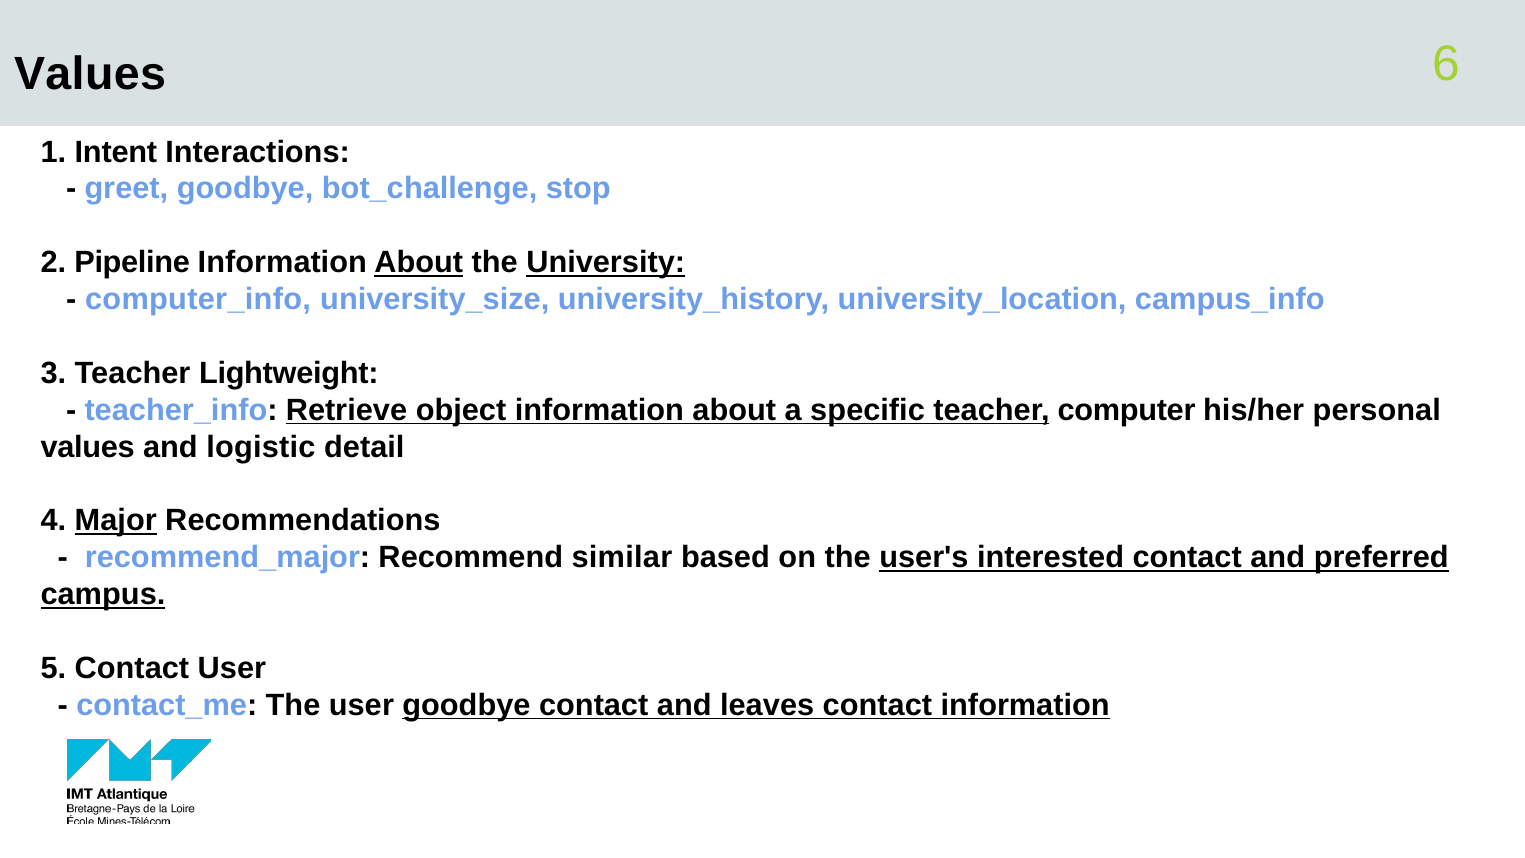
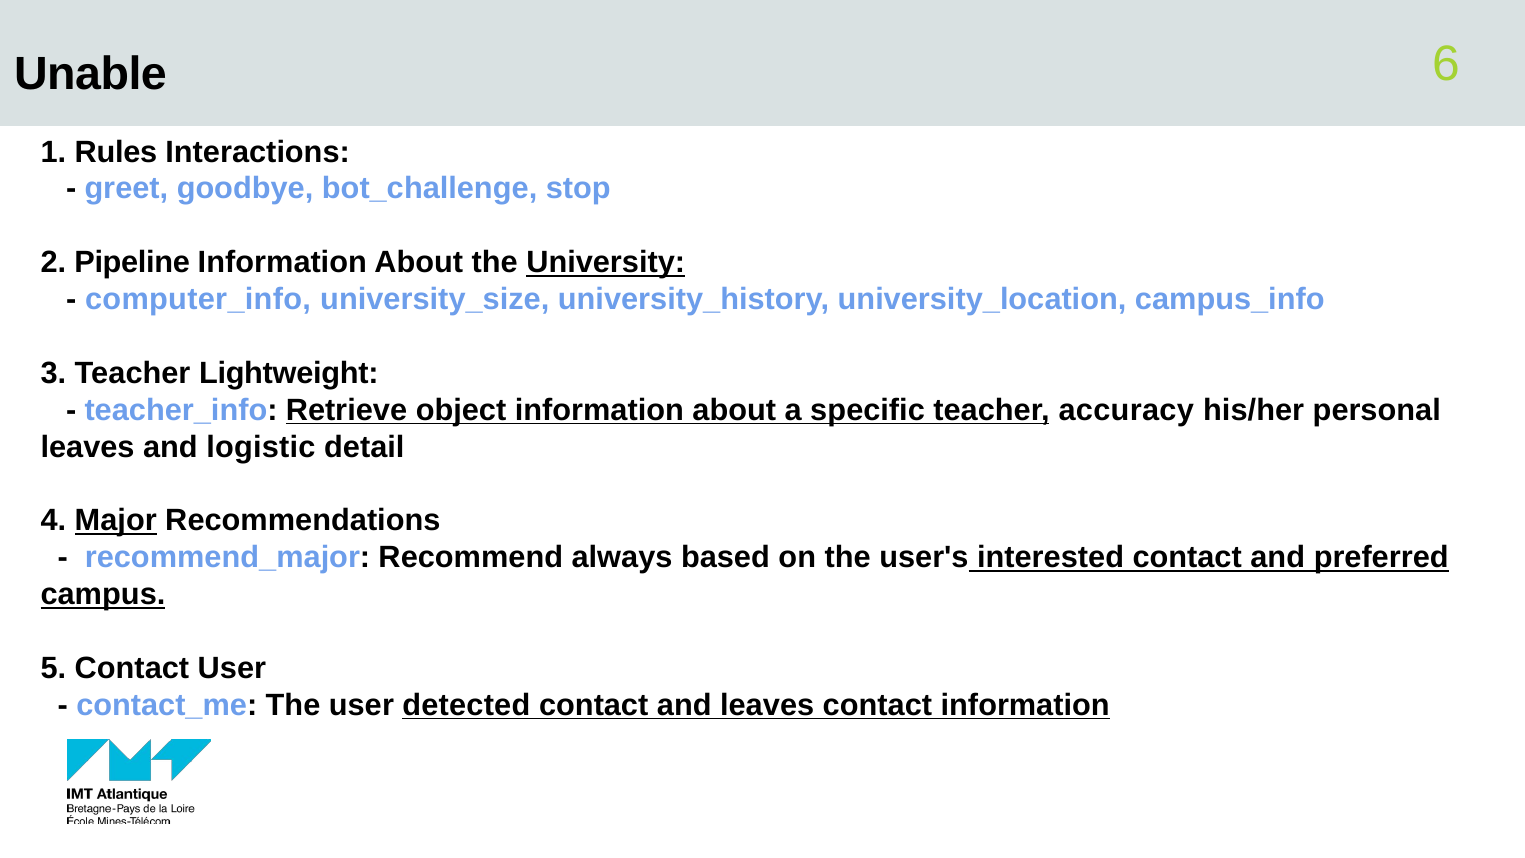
Values: Values -> Unable (90, 74)
Intent: Intent -> Rules (116, 152)
About underline: present -> none (419, 262)
computer: computer -> accuracy (1126, 410)
values: values -> leaves (88, 447)
similar: similar -> always (622, 557)
user's underline: present -> none (924, 557)
user goodbye: goodbye -> detected (466, 705)
